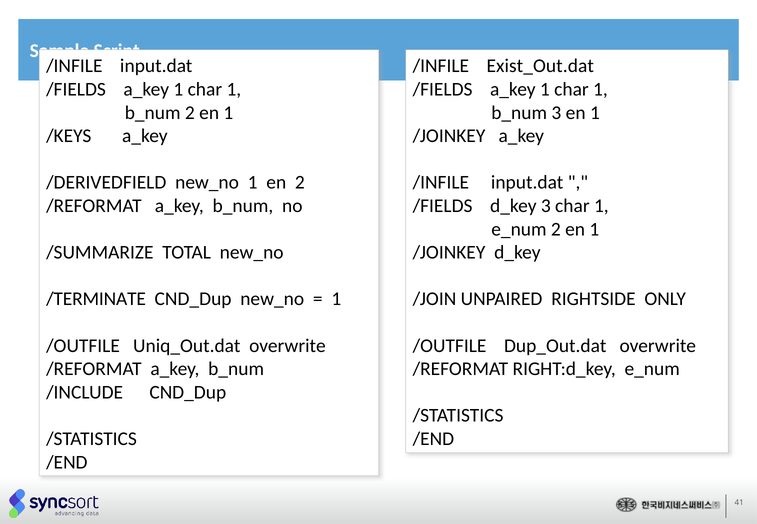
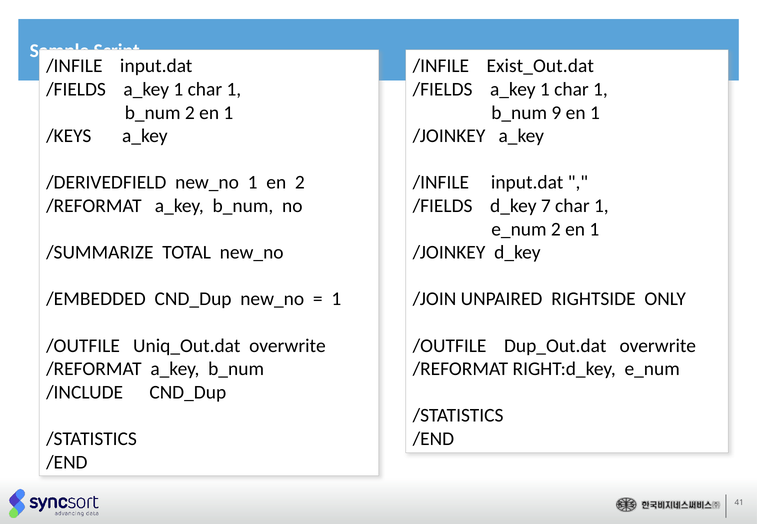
b_num 3: 3 -> 9 (556, 113)
d_key 3: 3 -> 7 (546, 206)
/TERMINATE: /TERMINATE -> /EMBEDDED (96, 299)
